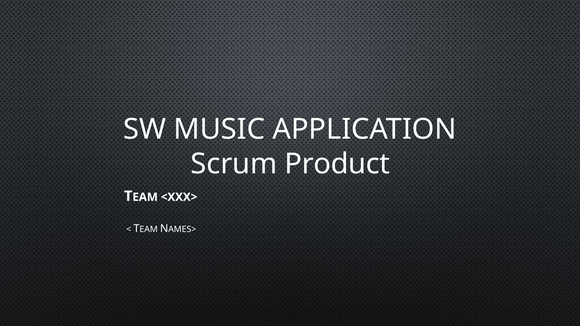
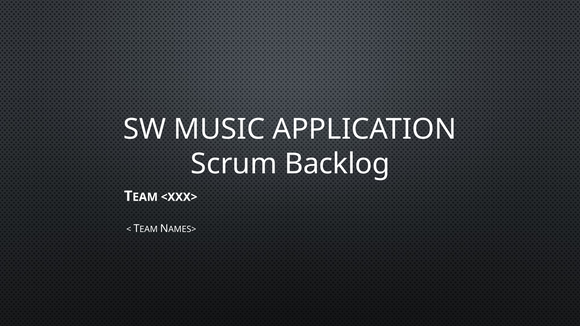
Product: Product -> Backlog (337, 164)
